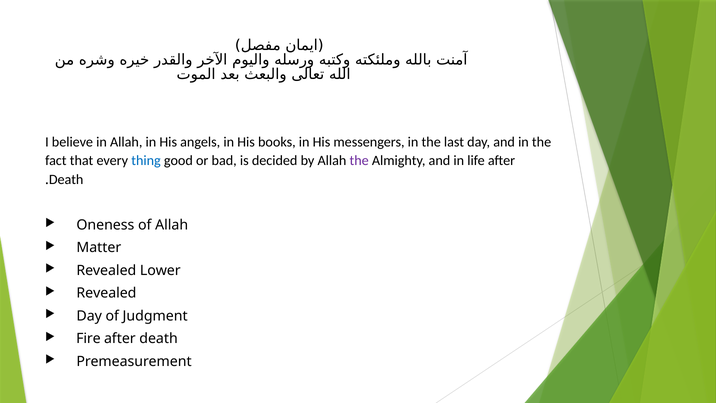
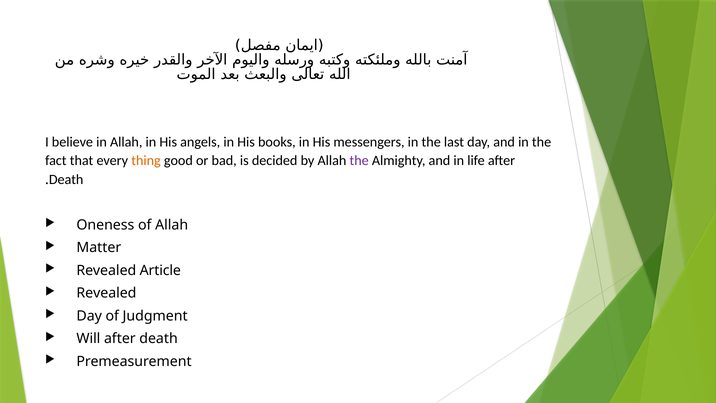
thing colour: blue -> orange (146, 161)
Lower: Lower -> Article (160, 270)
Fire: Fire -> Will (88, 339)
